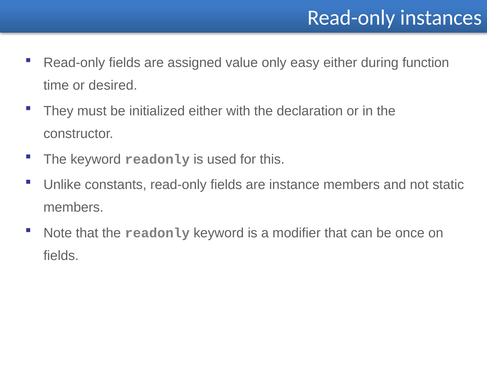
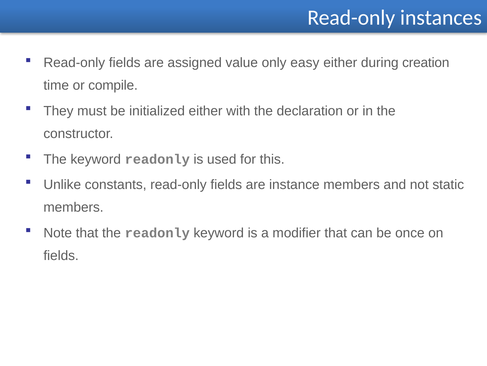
function: function -> creation (426, 63)
desired: desired -> compile (113, 85)
